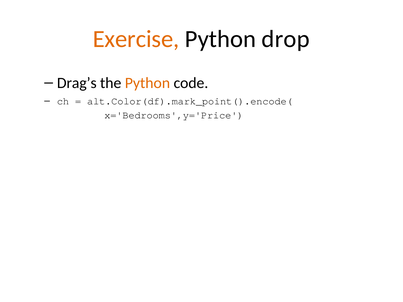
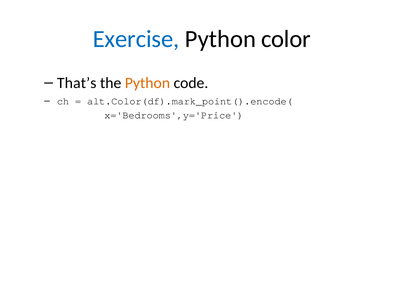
Exercise colour: orange -> blue (136, 39)
drop: drop -> color (286, 39)
Drag’s: Drag’s -> That’s (77, 83)
